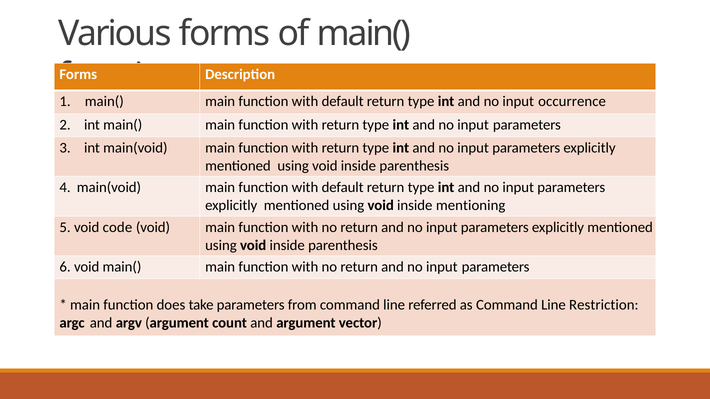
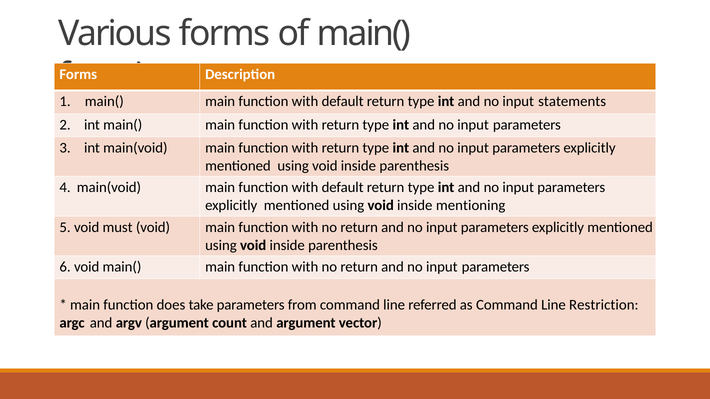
occurrence: occurrence -> statements (572, 102)
code: code -> must (118, 227)
